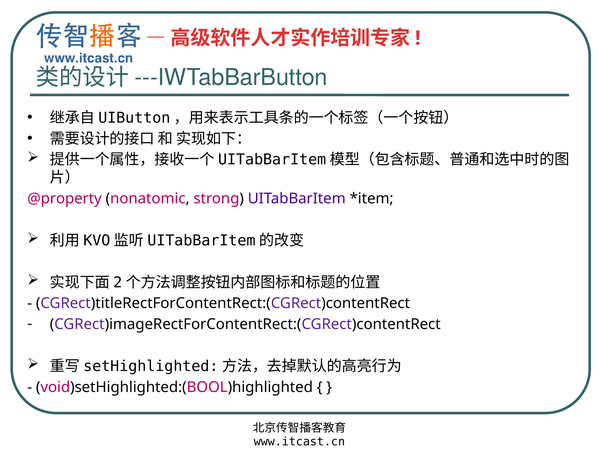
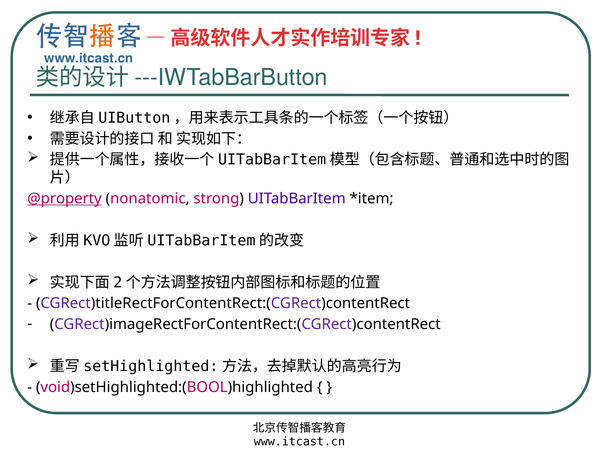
@property underline: none -> present (64, 199)
